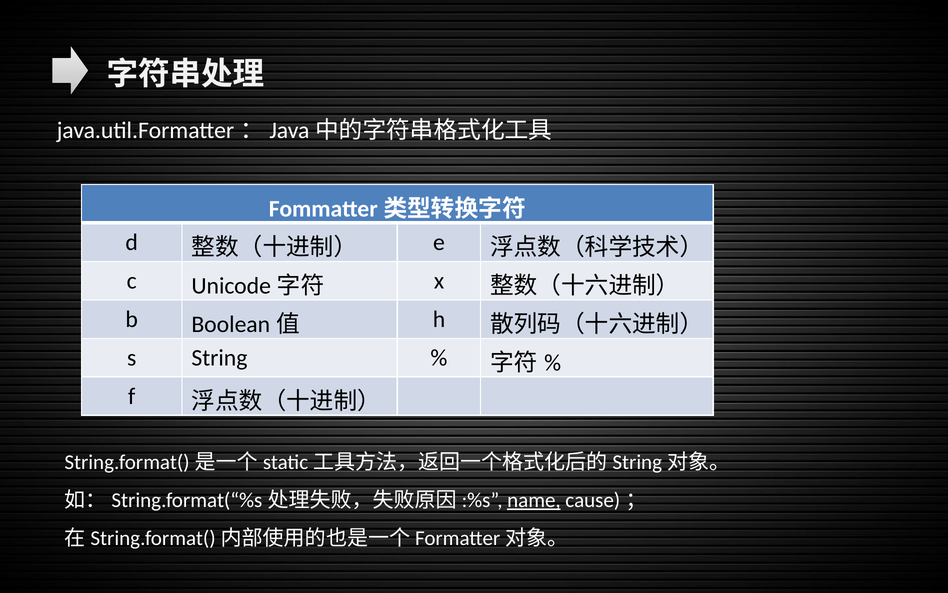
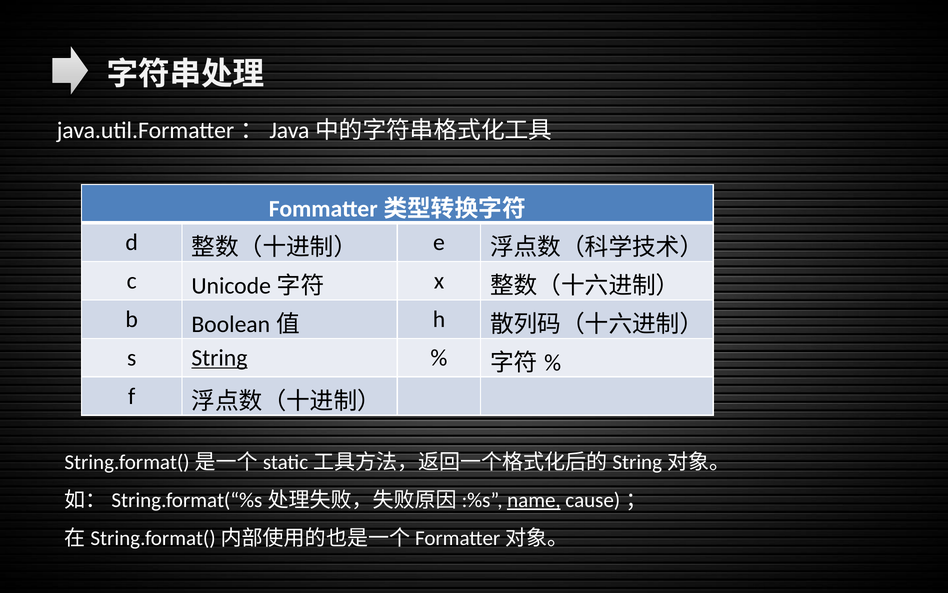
String underline: none -> present (219, 358)
